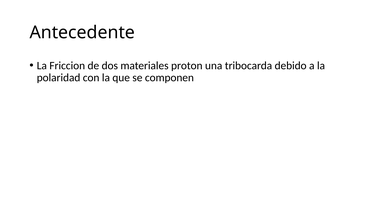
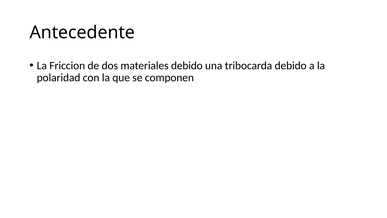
materiales proton: proton -> debido (187, 65)
